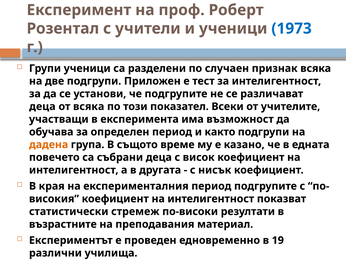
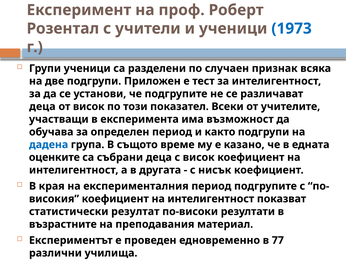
от всяка: всяка -> висок (89, 106)
дадена colour: orange -> blue (49, 144)
повечето: повечето -> оценките (54, 157)
стремеж: стремеж -> резултат (135, 211)
19: 19 -> 77 (278, 240)
